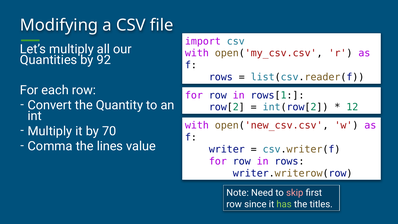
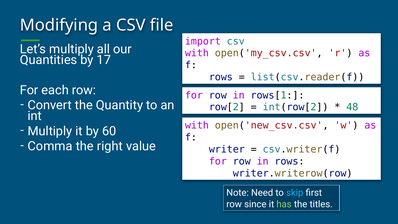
92: 92 -> 17 (104, 60)
12: 12 -> 48 (352, 107)
70: 70 -> 60 (109, 131)
lines: lines -> right (110, 146)
skip colour: pink -> light blue (295, 193)
